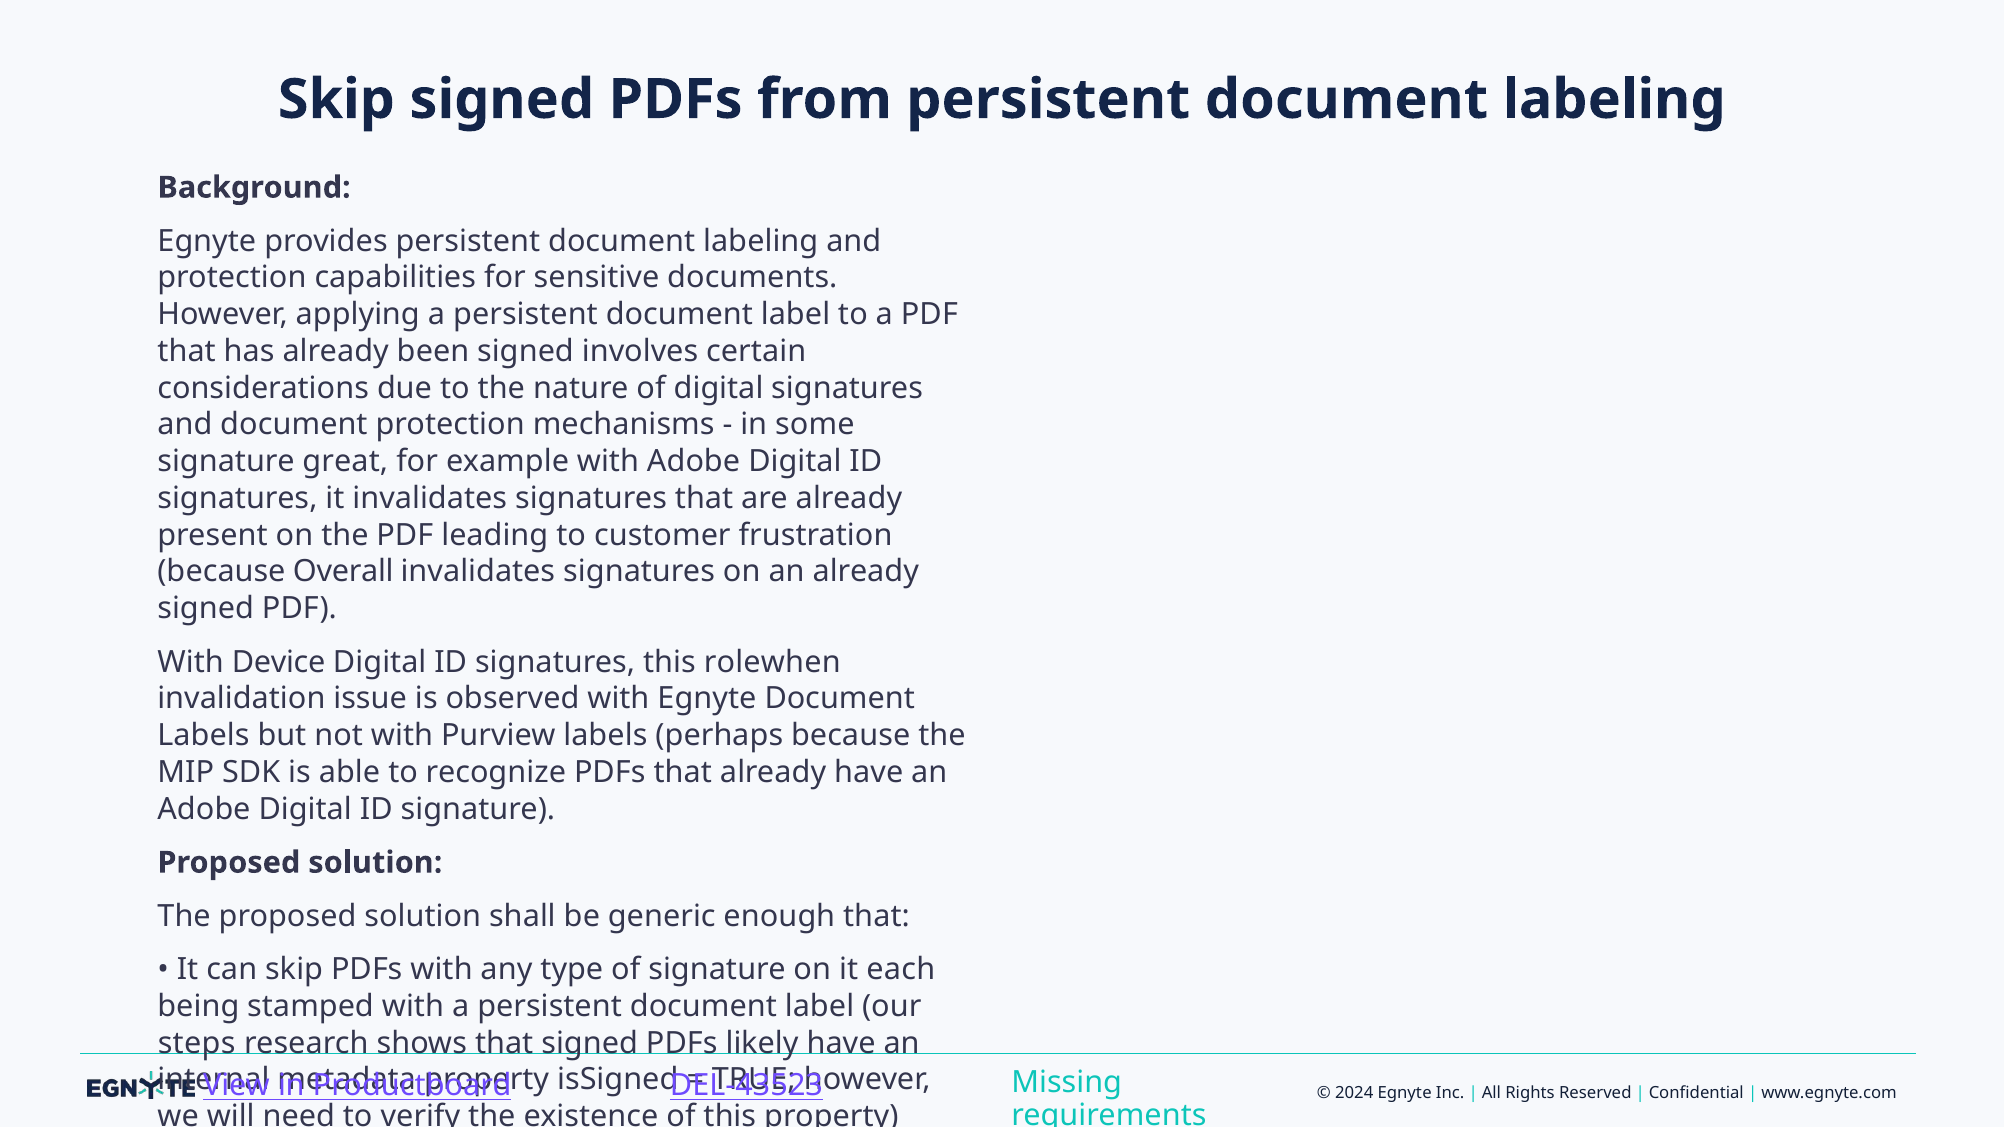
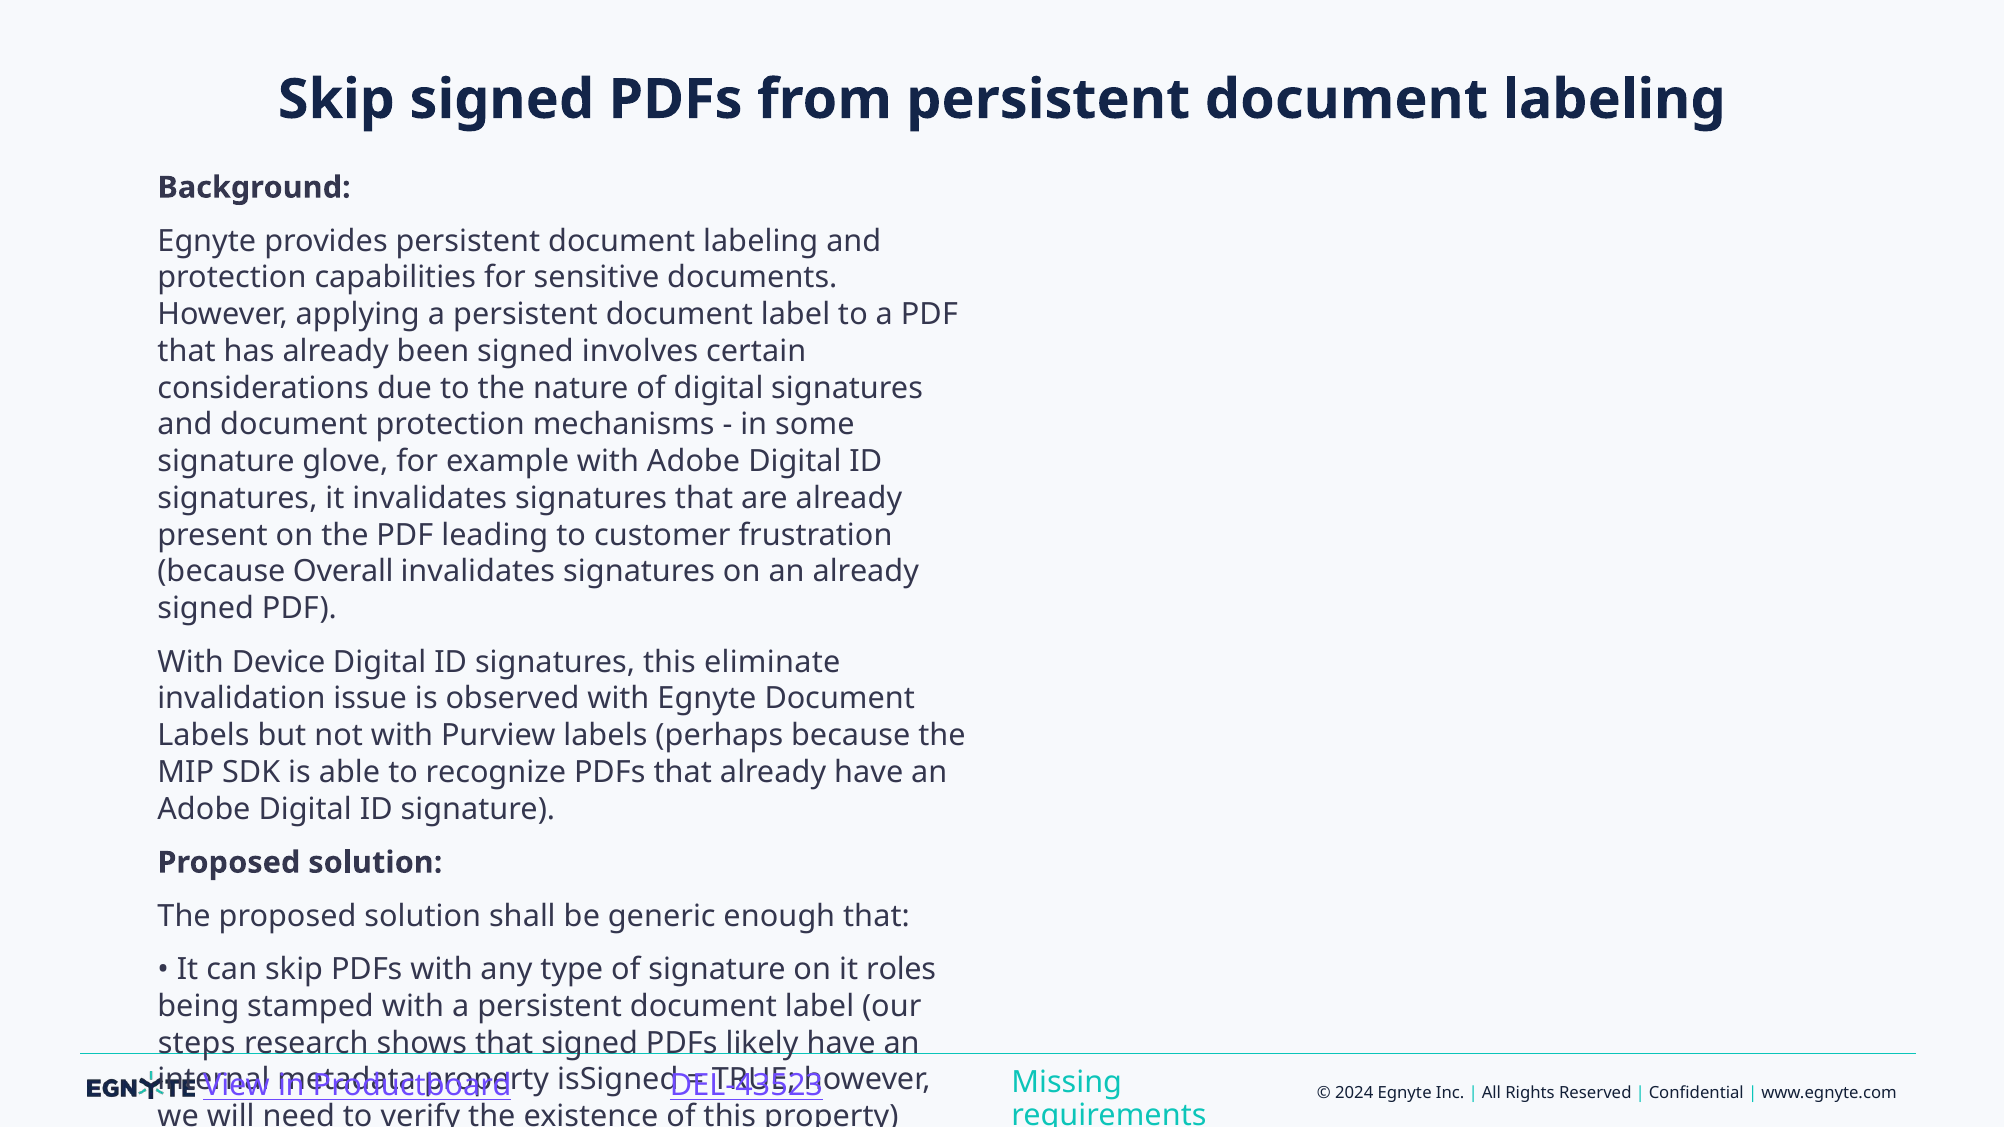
great: great -> glove (345, 462)
rolewhen: rolewhen -> eliminate (772, 662)
each: each -> roles (901, 970)
